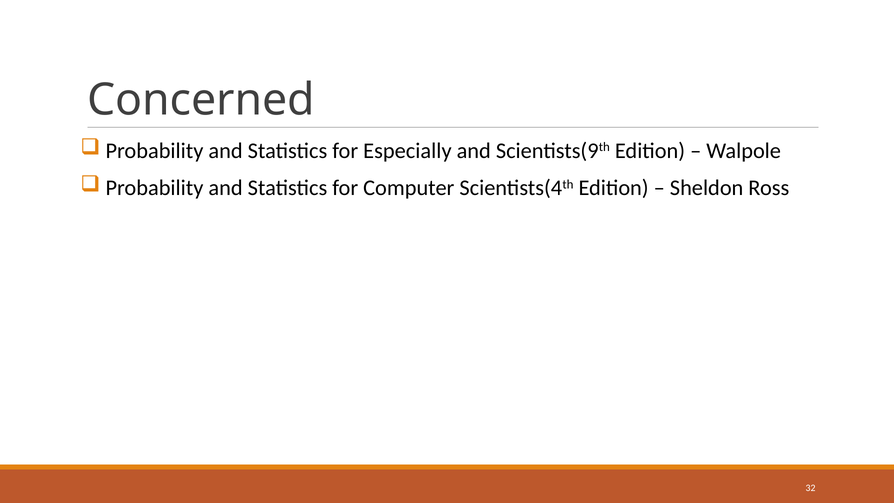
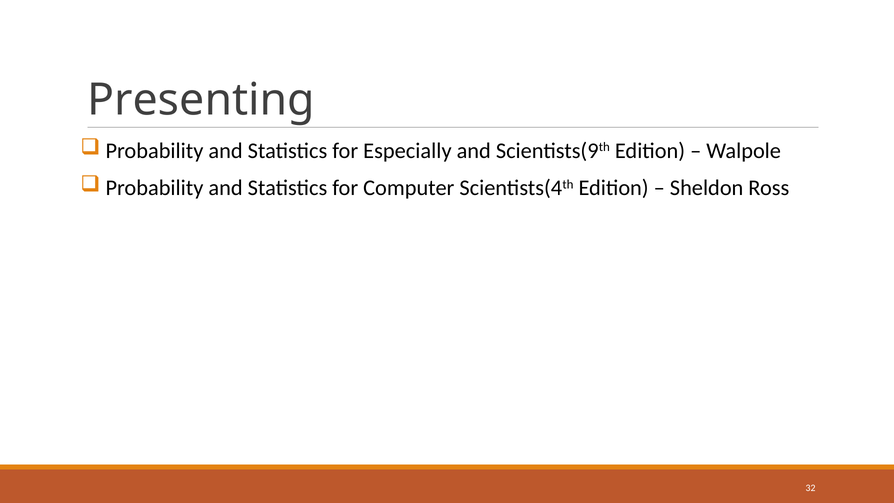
Concerned: Concerned -> Presenting (201, 100)
